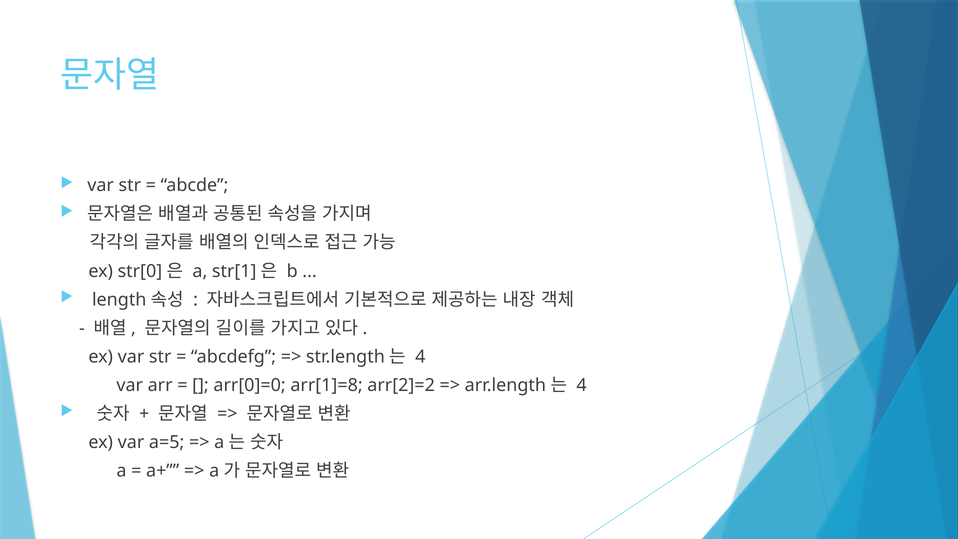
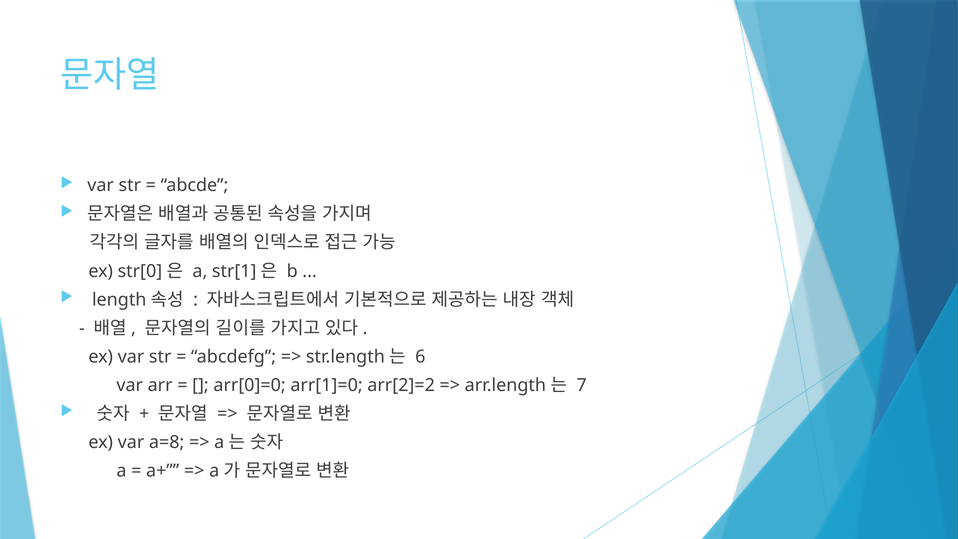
4: 4 -> 6 (420, 357)
arr[1]=8: arr[1]=8 -> arr[1]=0 (327, 385)
4: 4 -> 7 (582, 385)
a=5: a=5 -> a=8 (167, 442)
